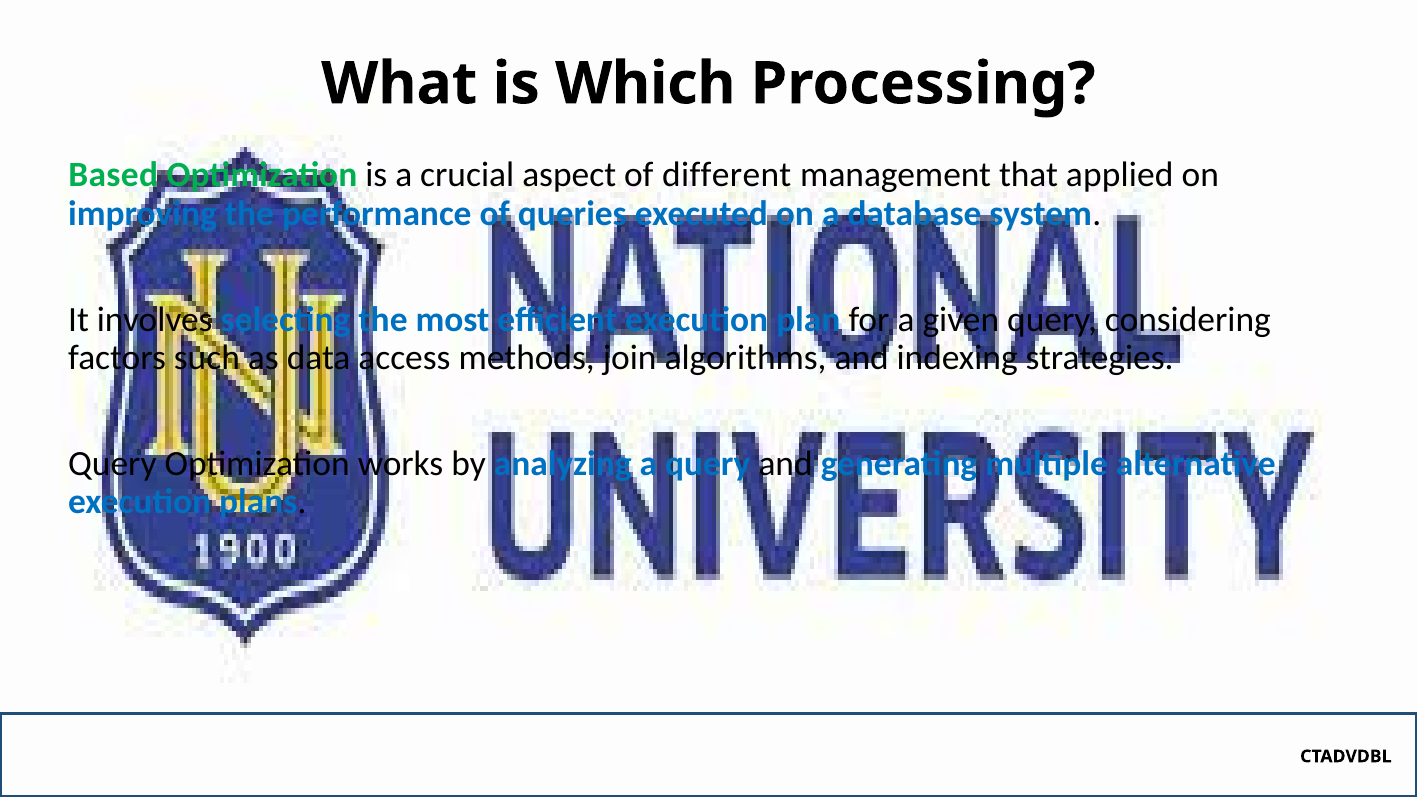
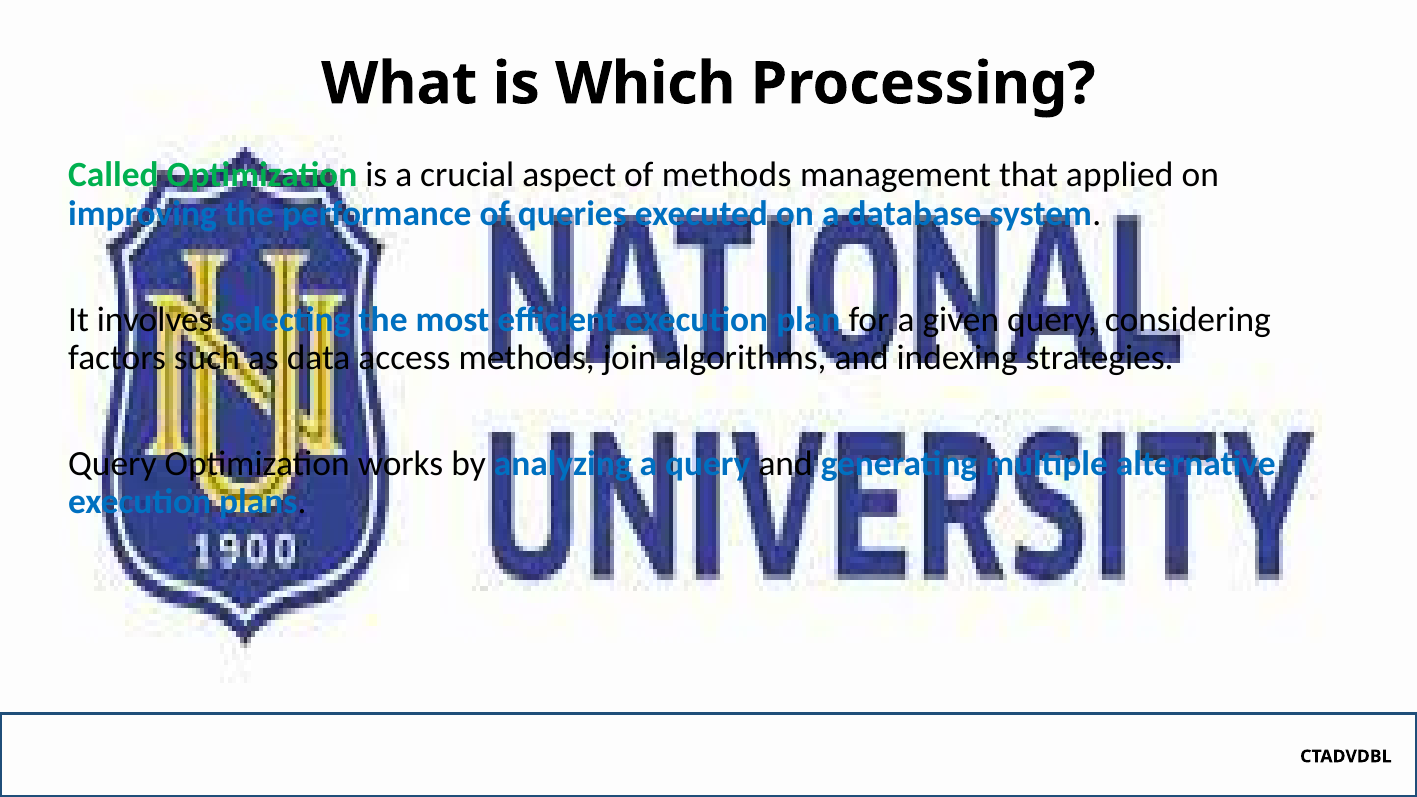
Based: Based -> Called (113, 175)
of different: different -> methods (727, 175)
